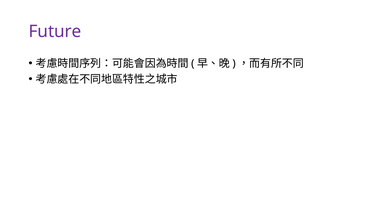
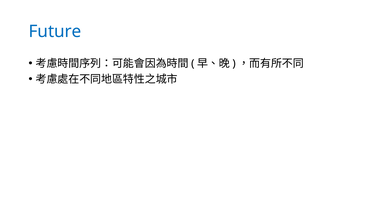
Future colour: purple -> blue (55, 32)
